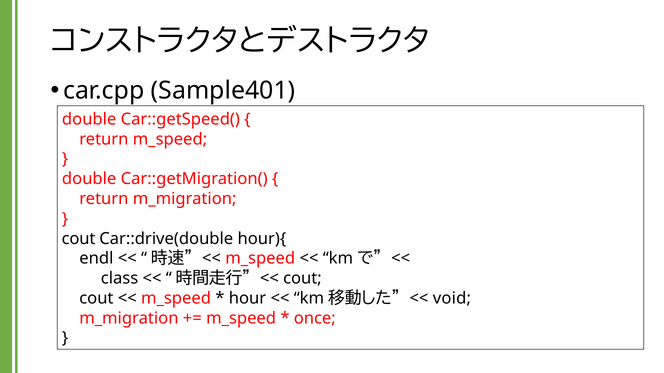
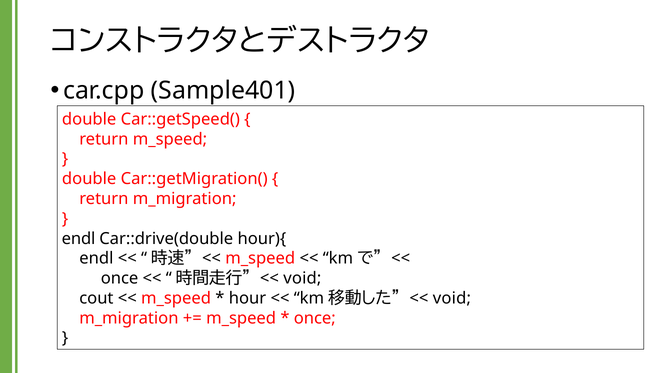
cout: cout -> endl (79, 239)
class: class -> once (120, 279)
cout: cout -> void (302, 279)
